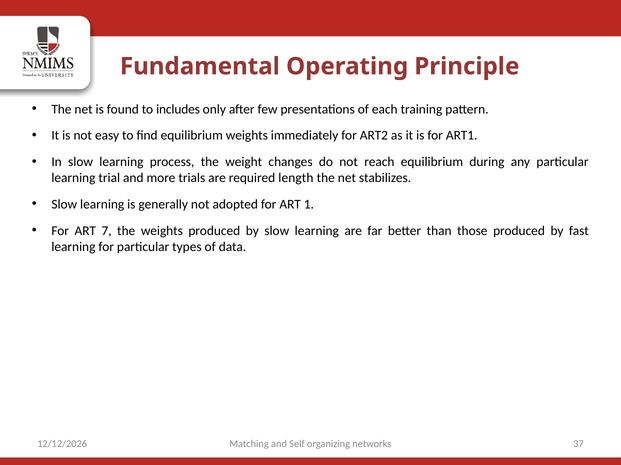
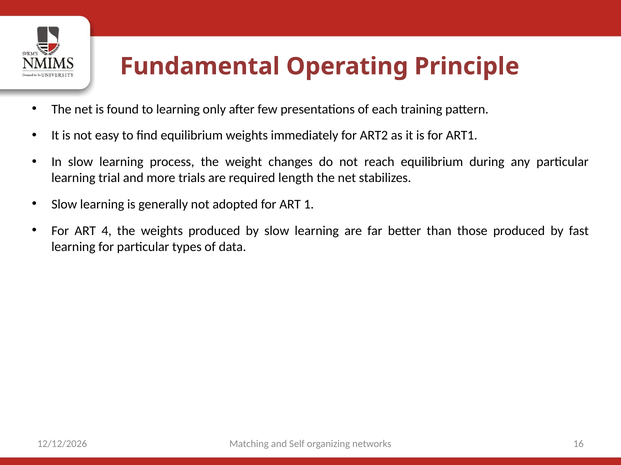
to includes: includes -> learning (178, 109)
7: 7 -> 4 (107, 231)
37: 37 -> 16 (578, 445)
